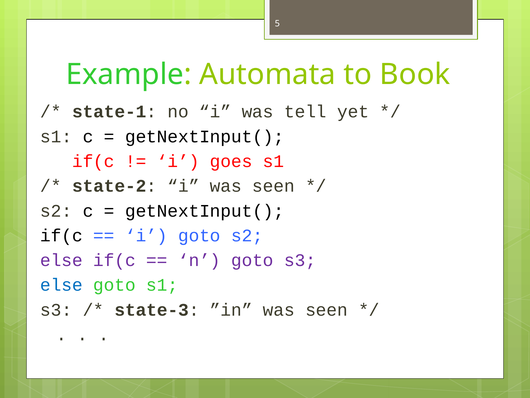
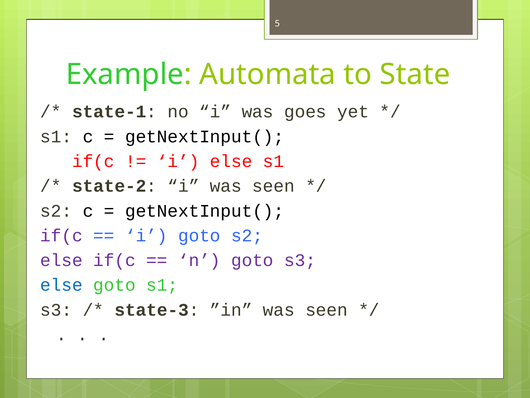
Book: Book -> State (415, 74)
tell: tell -> goes (305, 112)
i goes: goes -> else (231, 161)
if(c colour: black -> purple (62, 235)
